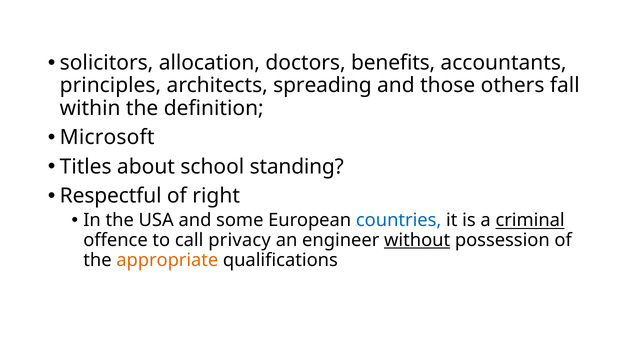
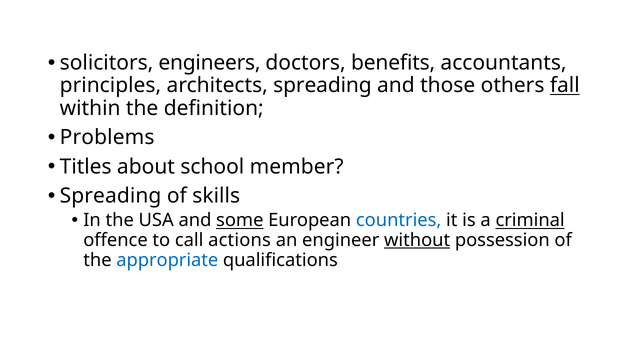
allocation: allocation -> engineers (209, 63)
fall underline: none -> present (565, 85)
Microsoft: Microsoft -> Problems (107, 137)
standing: standing -> member (297, 167)
Respectful: Respectful -> Spreading (111, 196)
right: right -> skills (216, 196)
some underline: none -> present (240, 220)
privacy: privacy -> actions (240, 240)
appropriate colour: orange -> blue (167, 260)
